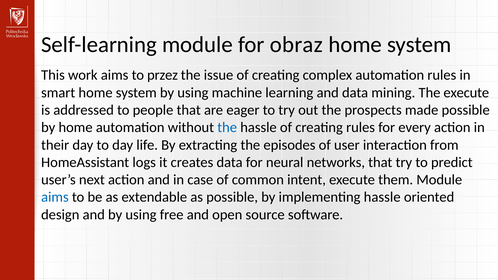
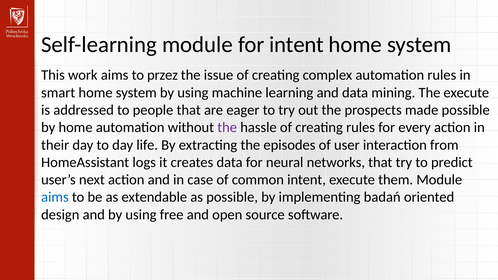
for obraz: obraz -> intent (297, 45)
the colour: blue -> purple (227, 128)
implementing hassle: hassle -> badań (382, 197)
